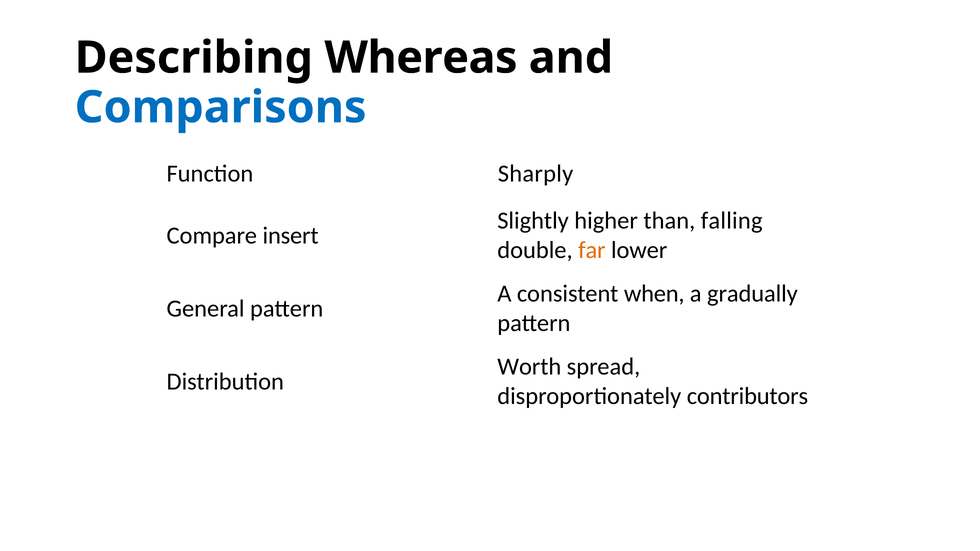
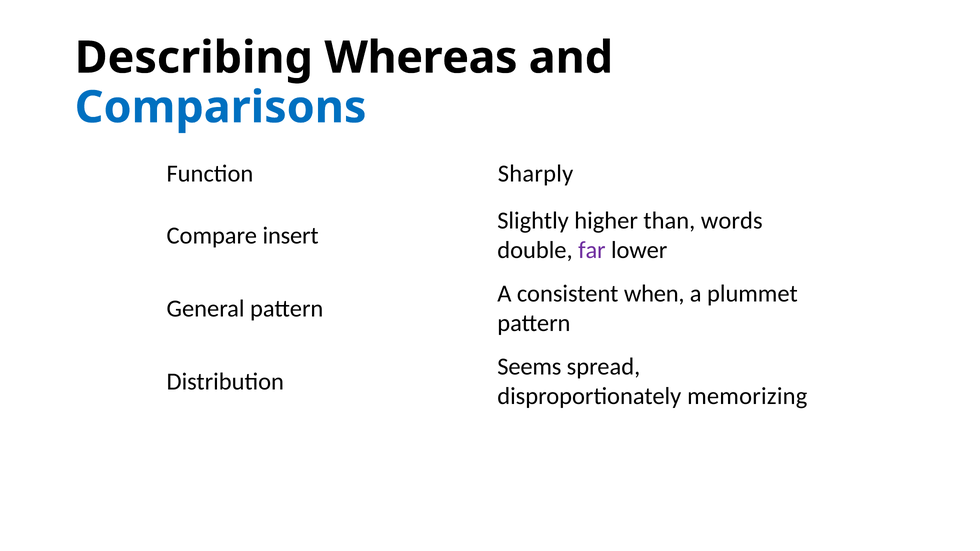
falling: falling -> words (732, 221)
far colour: orange -> purple (592, 250)
gradually: gradually -> plummet (752, 294)
Worth: Worth -> Seems (529, 367)
contributors: contributors -> memorizing (747, 397)
